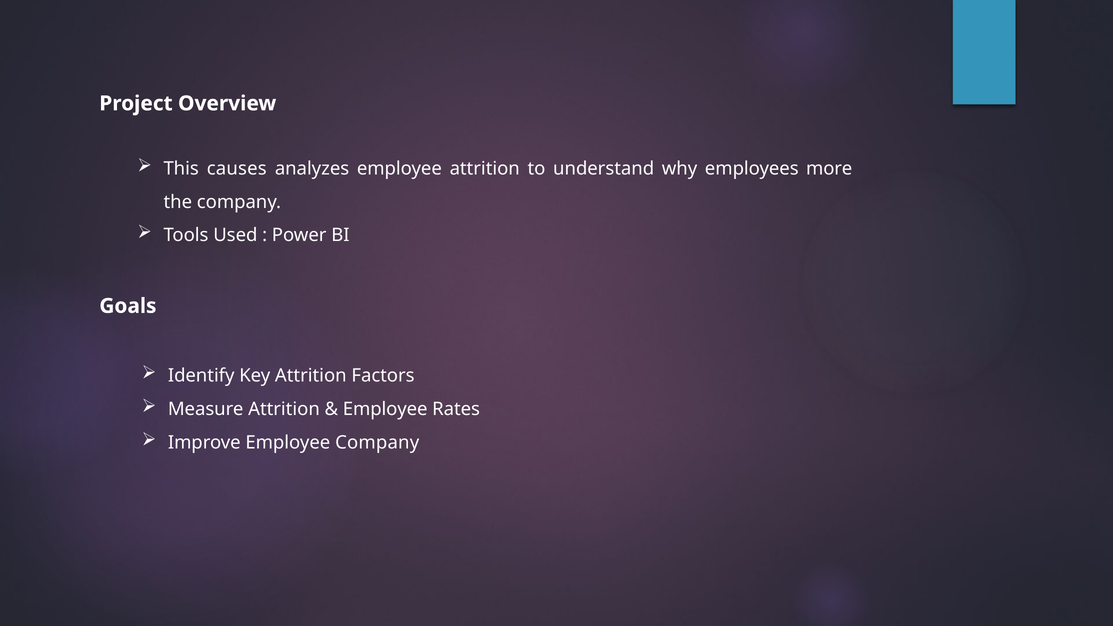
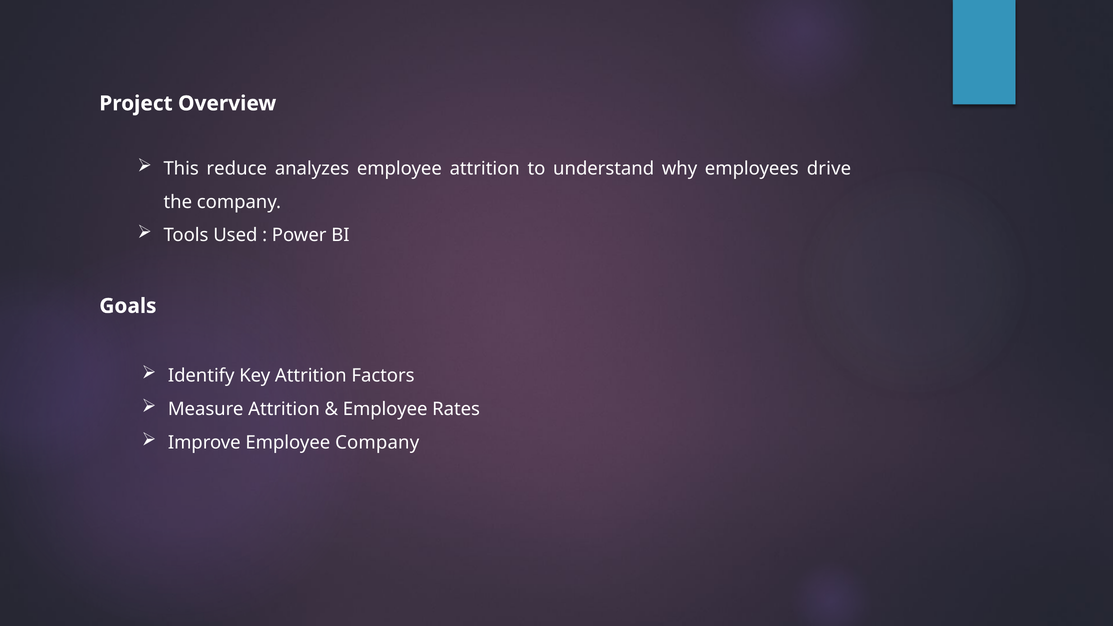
causes: causes -> reduce (237, 169)
more: more -> drive (829, 169)
